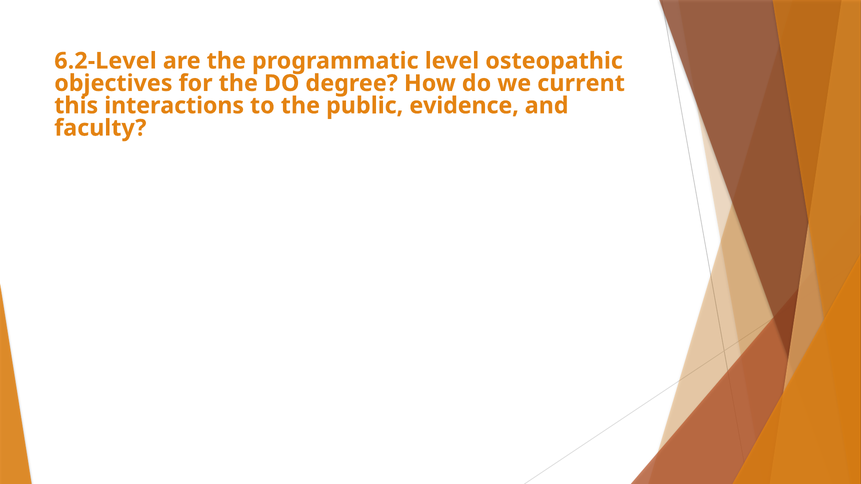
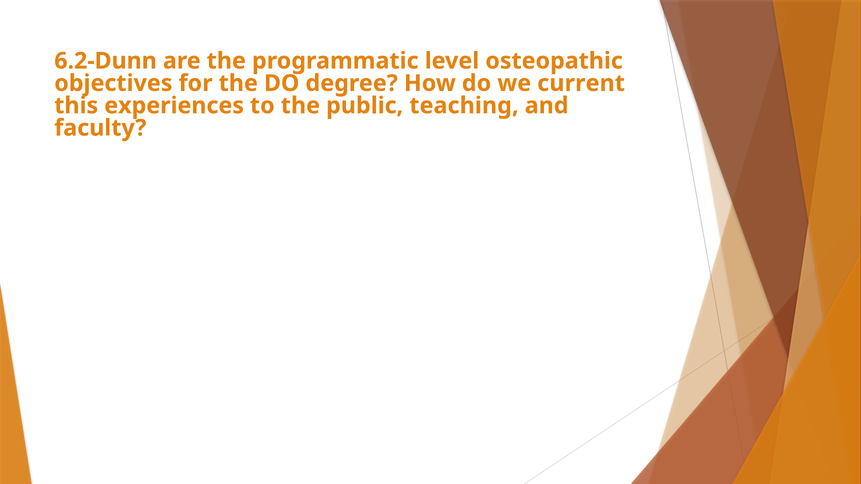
6.2-Level: 6.2-Level -> 6.2-Dunn (106, 61)
interactions: interactions -> experiences (174, 106)
evidence: evidence -> teaching (464, 106)
